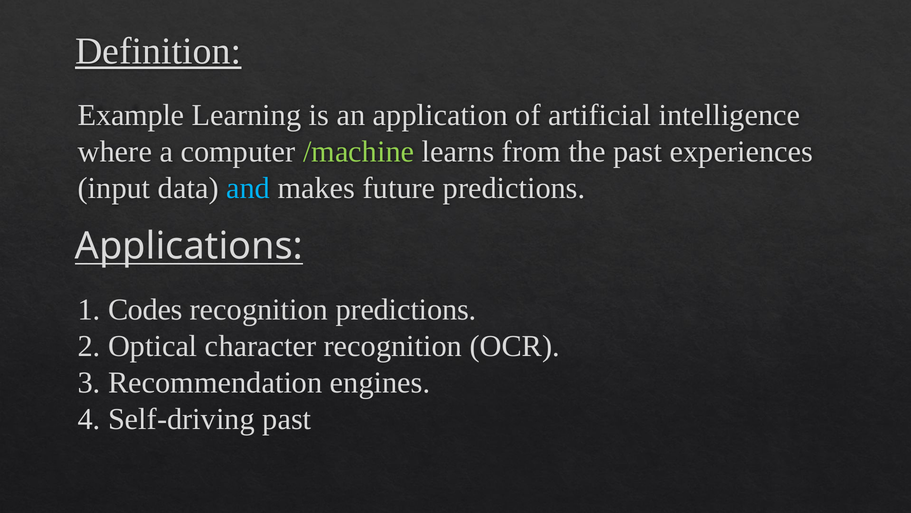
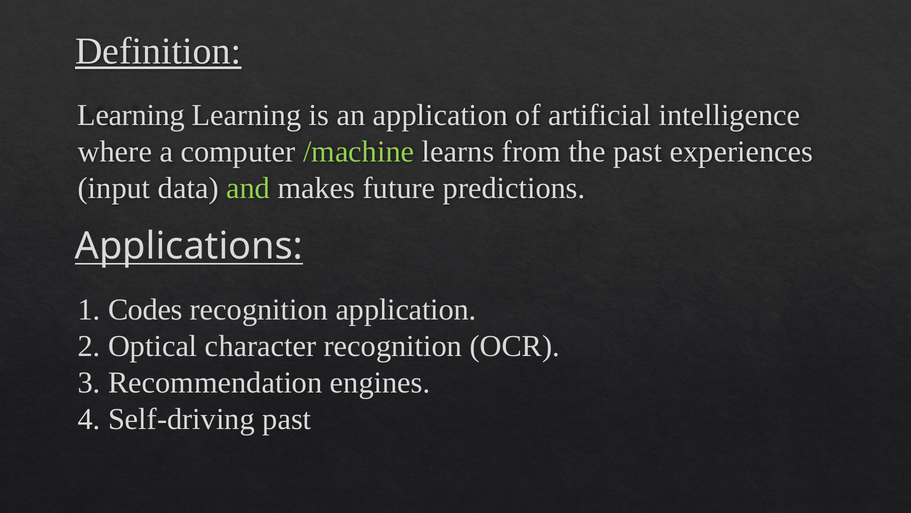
Example: Example -> Learning (131, 115)
and colour: light blue -> light green (248, 188)
recognition predictions: predictions -> application (406, 309)
